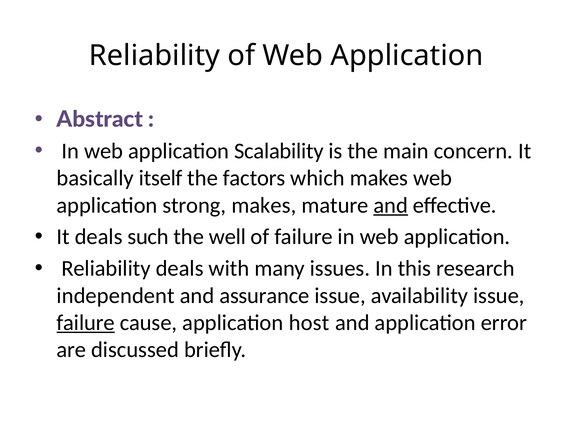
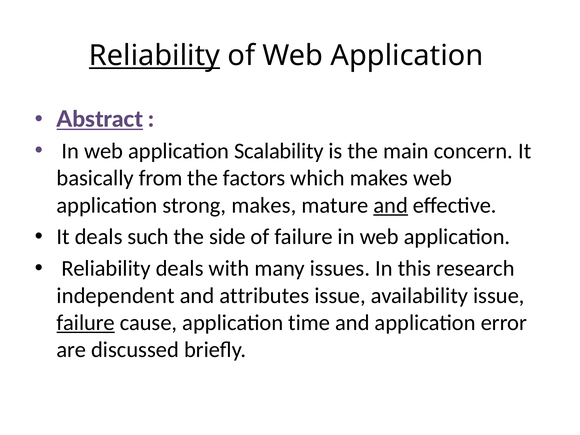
Reliability underline: none -> present (154, 56)
Abstract underline: none -> present (100, 120)
itself: itself -> from (161, 178)
well: well -> side (227, 237)
assurance: assurance -> attributes (264, 296)
host: host -> time (309, 323)
